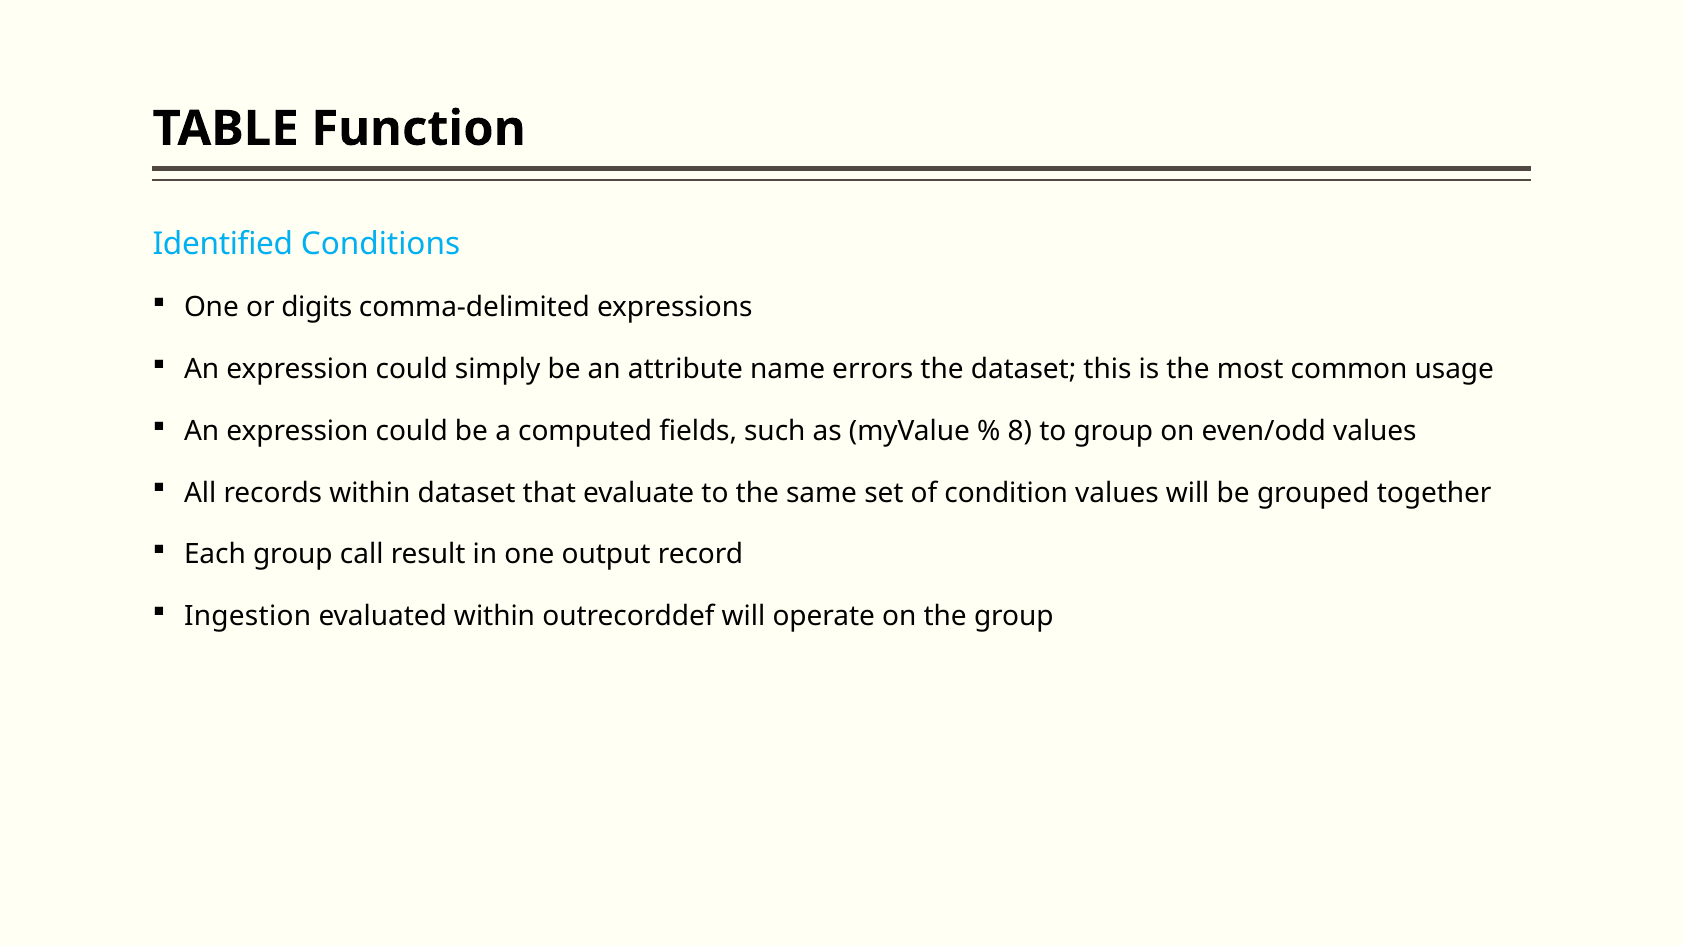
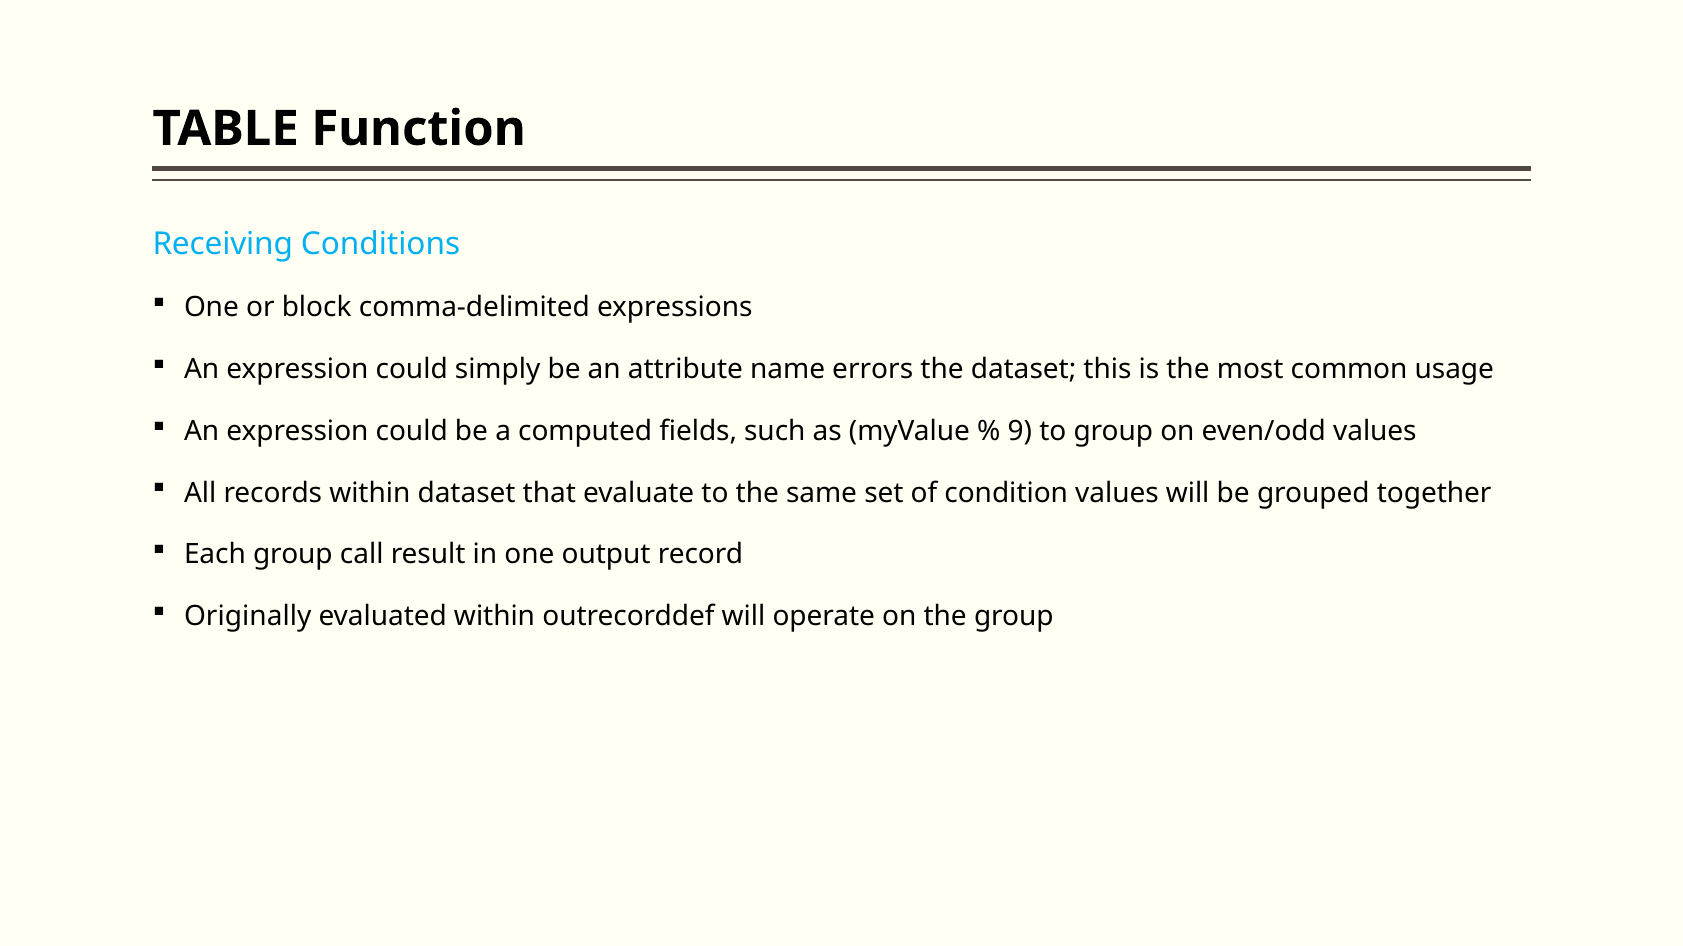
Identified: Identified -> Receiving (223, 244)
digits: digits -> block (317, 308)
8: 8 -> 9 (1020, 431)
Ingestion: Ingestion -> Originally (248, 617)
